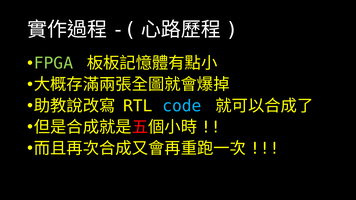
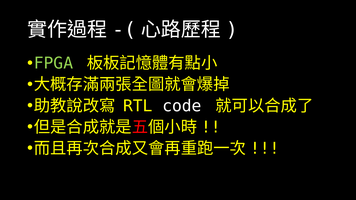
code colour: light blue -> white (182, 106)
